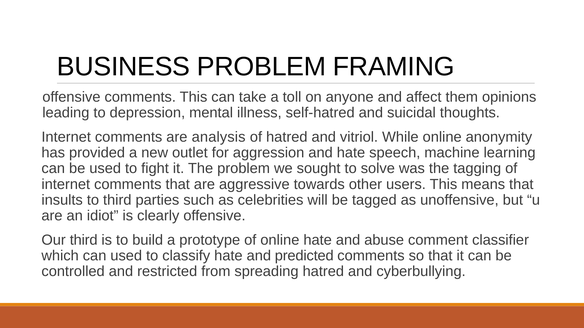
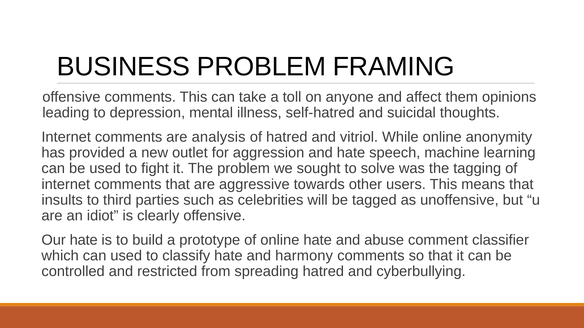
Our third: third -> hate (84, 240)
predicted: predicted -> harmony (304, 256)
